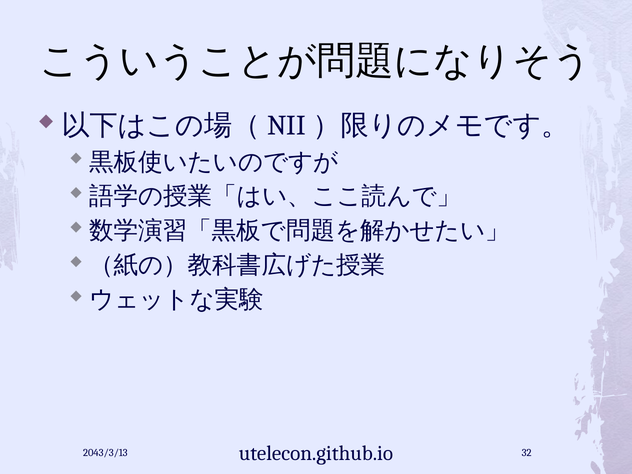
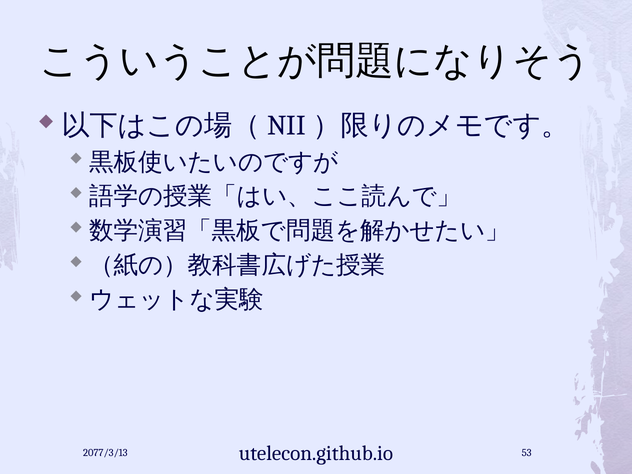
2043/3/13: 2043/3/13 -> 2077/3/13 (105, 453)
32: 32 -> 53 (527, 453)
